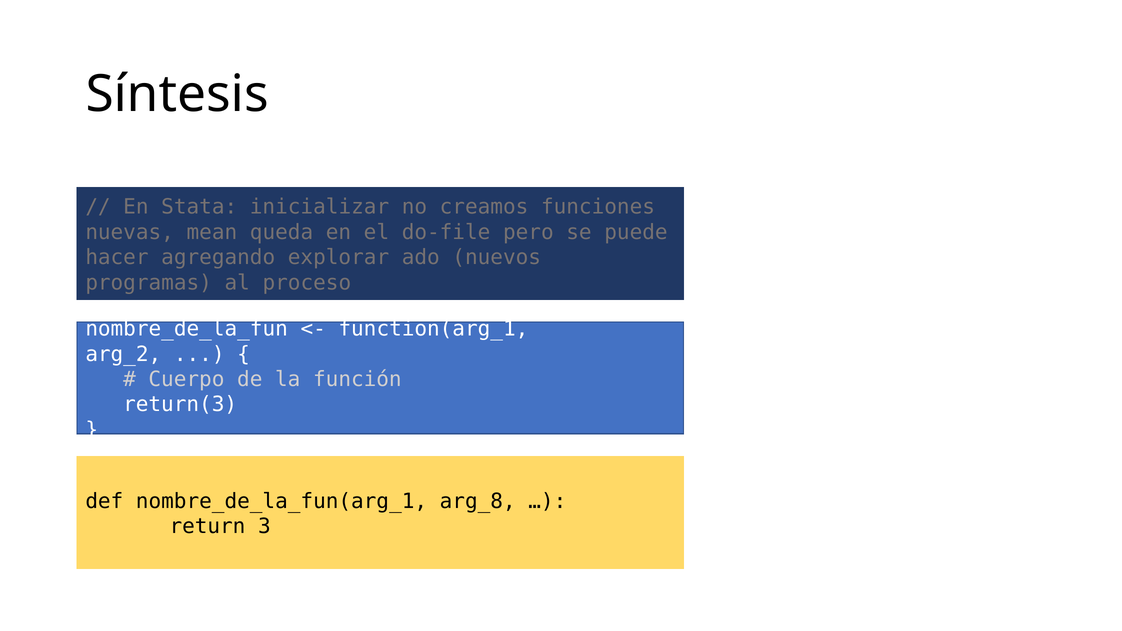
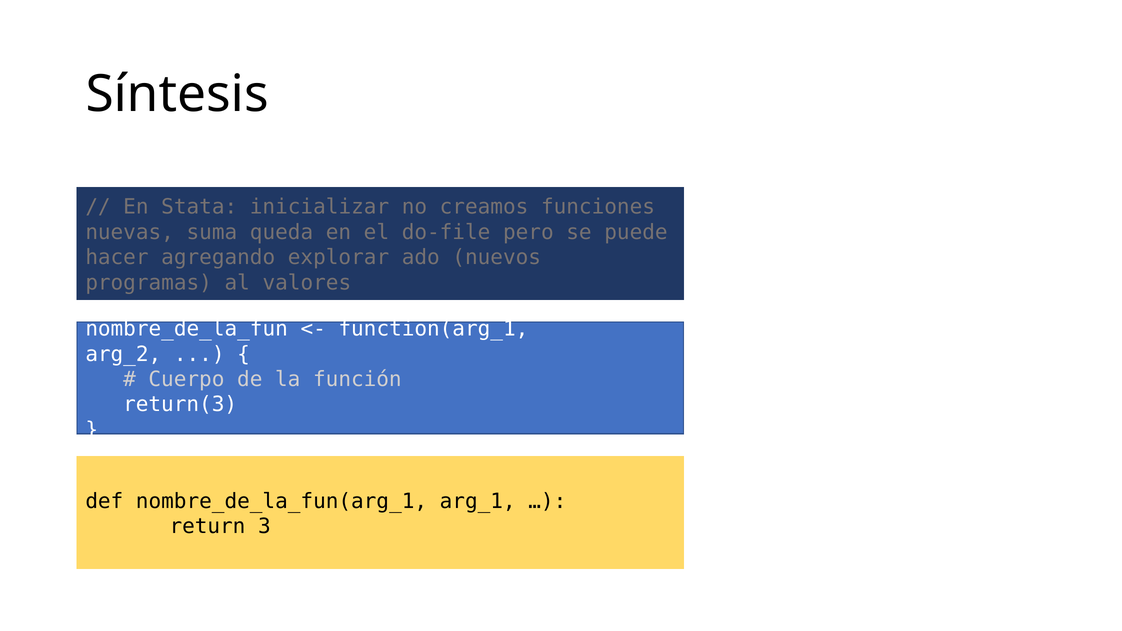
mean: mean -> suma (212, 232)
proceso: proceso -> valores (307, 283)
arg_8: arg_8 -> arg_1 (478, 501)
